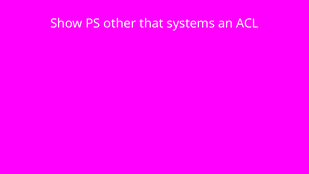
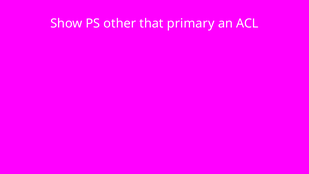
systems: systems -> primary (191, 24)
